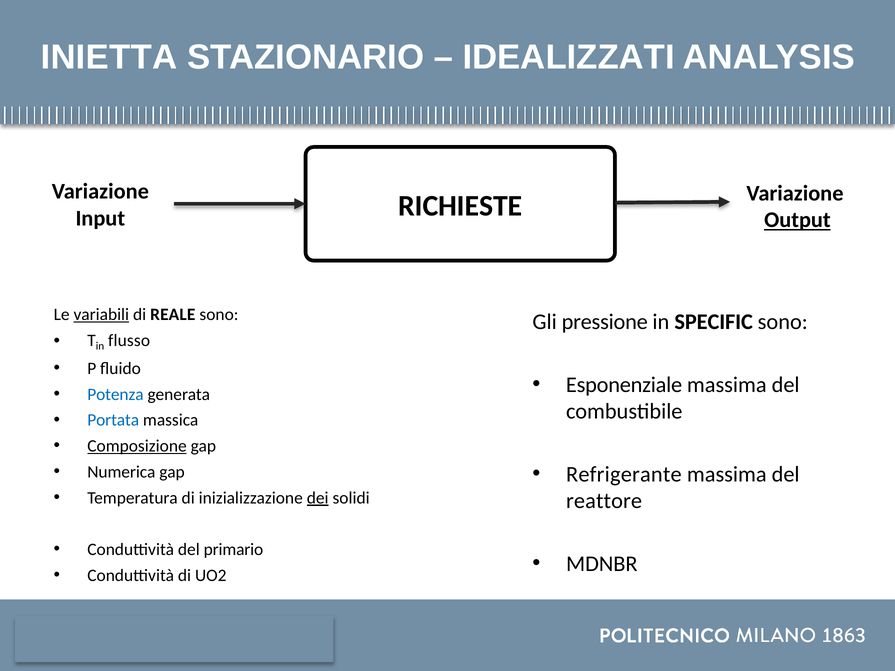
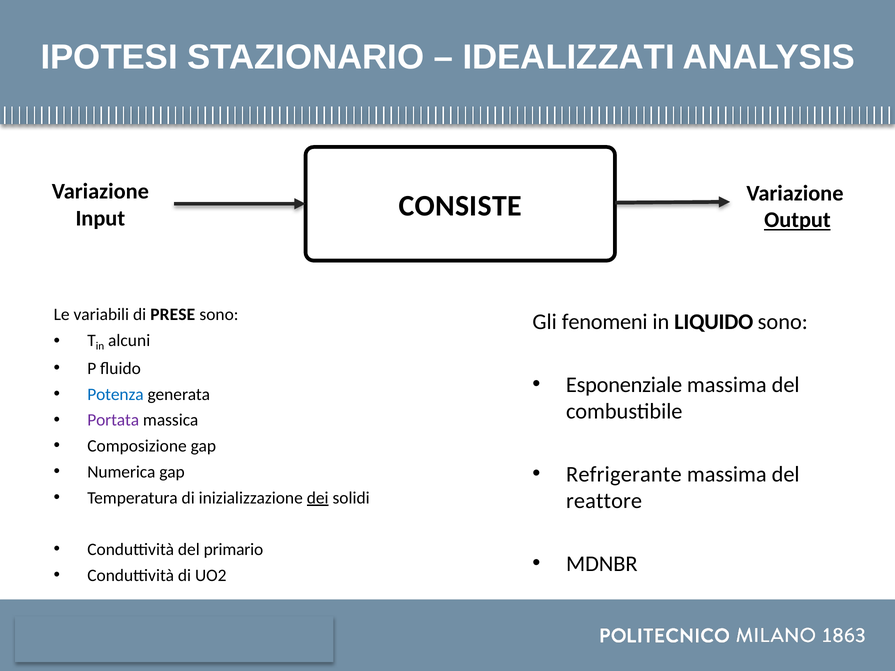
INIETTA: INIETTA -> IPOTESI (109, 57)
RICHIESTE: RICHIESTE -> CONSISTE (460, 206)
variabili underline: present -> none (101, 315)
REALE: REALE -> PRESE (173, 315)
pressione: pressione -> fenomeni (605, 322)
SPECIFIC: SPECIFIC -> LIQUIDO (714, 322)
flusso: flusso -> alcuni (129, 341)
Portata colour: blue -> purple (113, 420)
Composizione underline: present -> none (137, 446)
